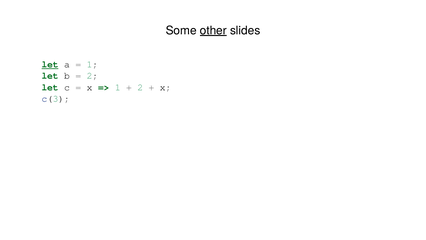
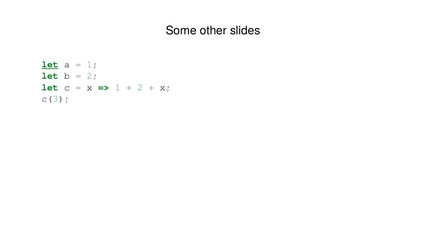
other underline: present -> none (213, 30)
